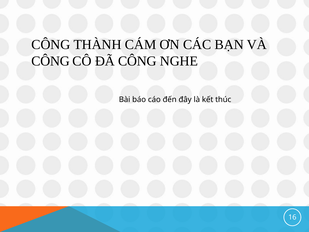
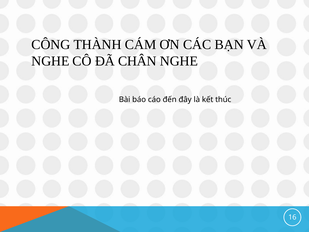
CÔNG: CÔNG -> NGHE (50, 61)
ĐÃ CÔNG: CÔNG -> CHÂN (137, 61)
